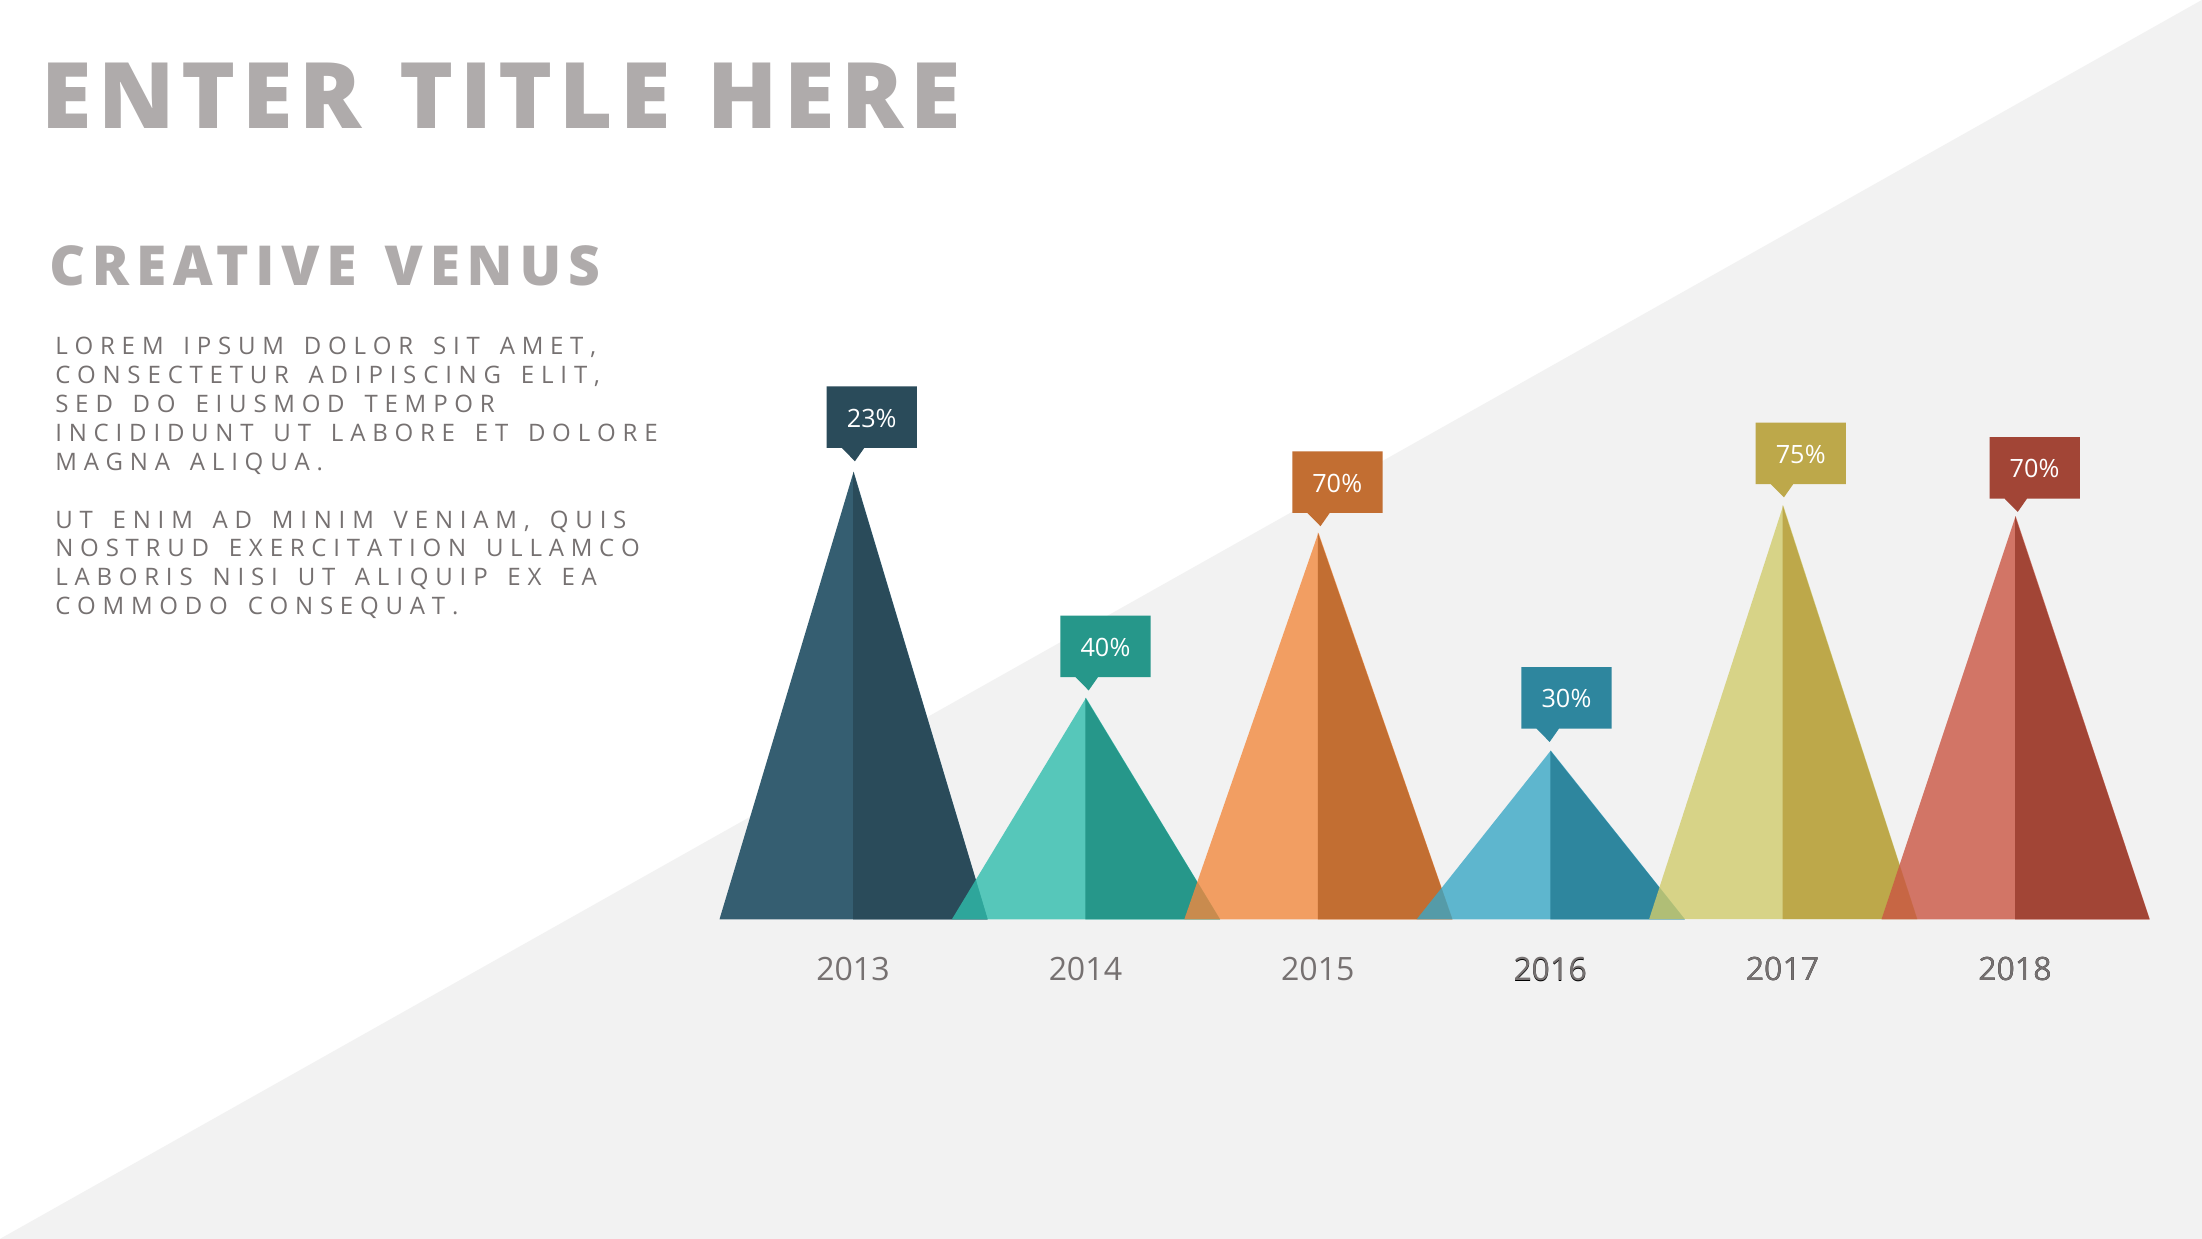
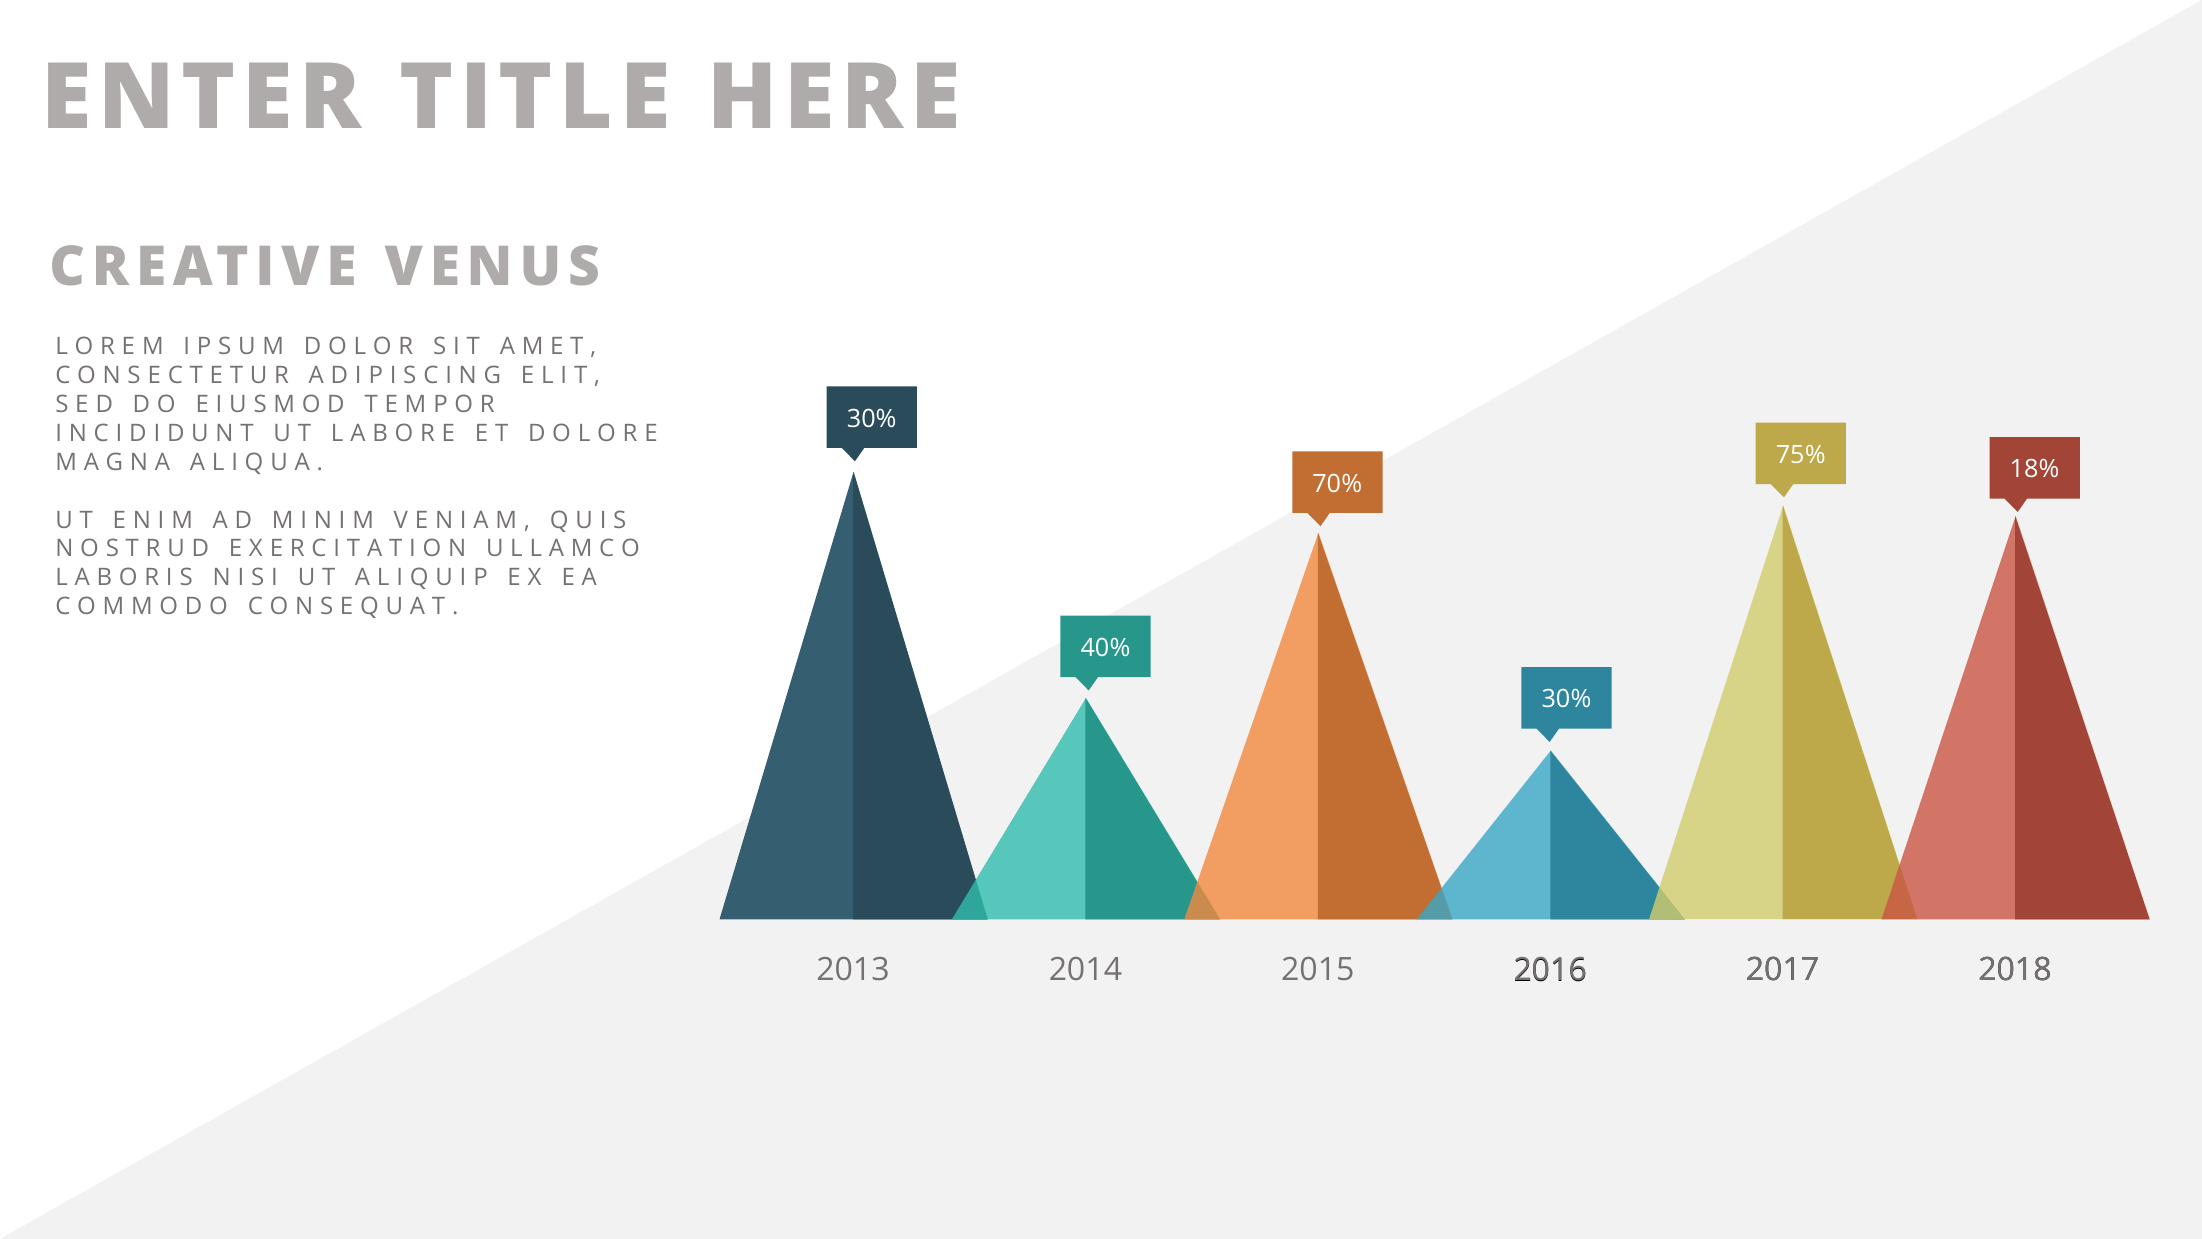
23%: 23% -> 30% (872, 419)
70%: 70% -> 18% (2035, 469)
